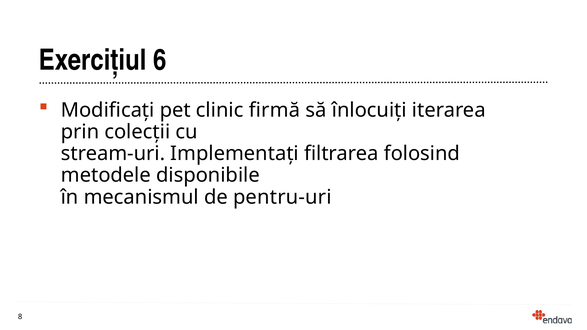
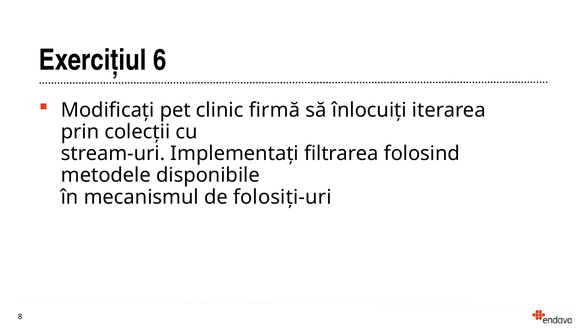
pentru-uri: pentru-uri -> folosiți-uri (282, 197)
